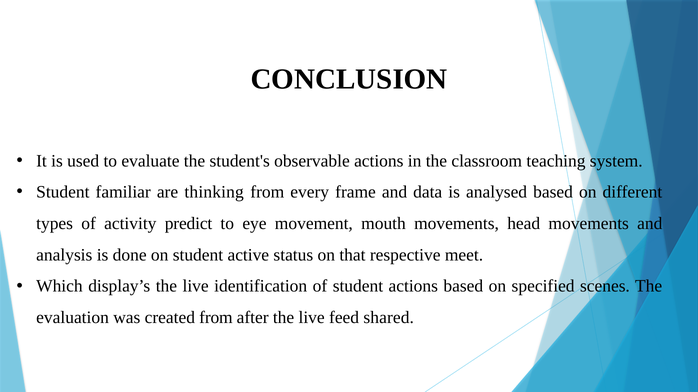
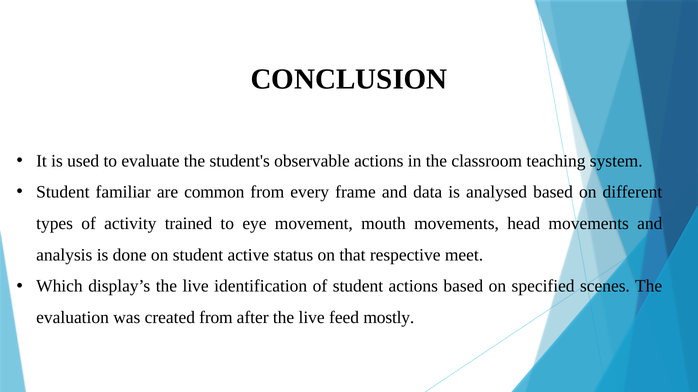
thinking: thinking -> common (214, 192)
predict: predict -> trained (189, 224)
shared: shared -> mostly (389, 318)
